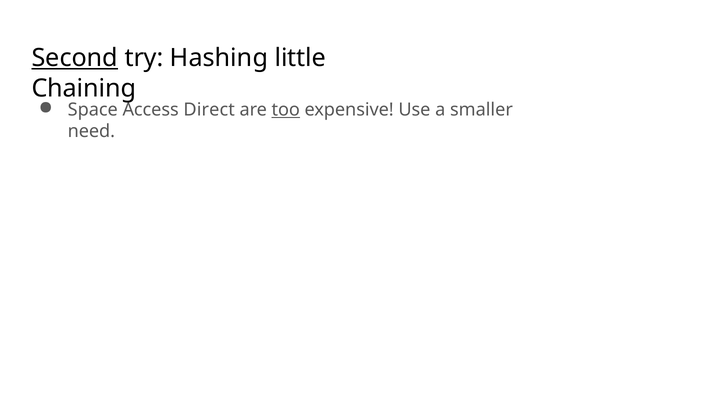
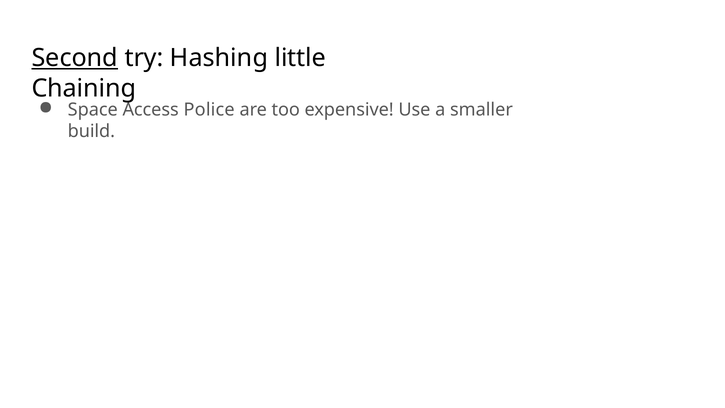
Direct: Direct -> Police (209, 110)
too underline: present -> none (286, 110)
need: need -> build (91, 131)
